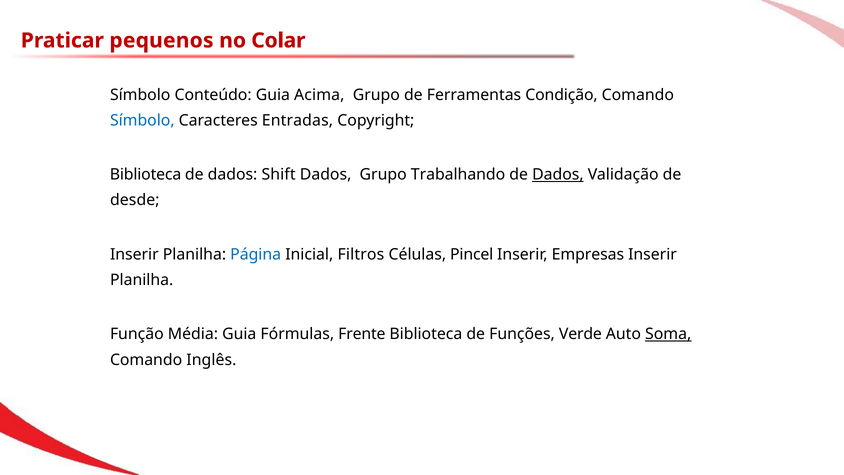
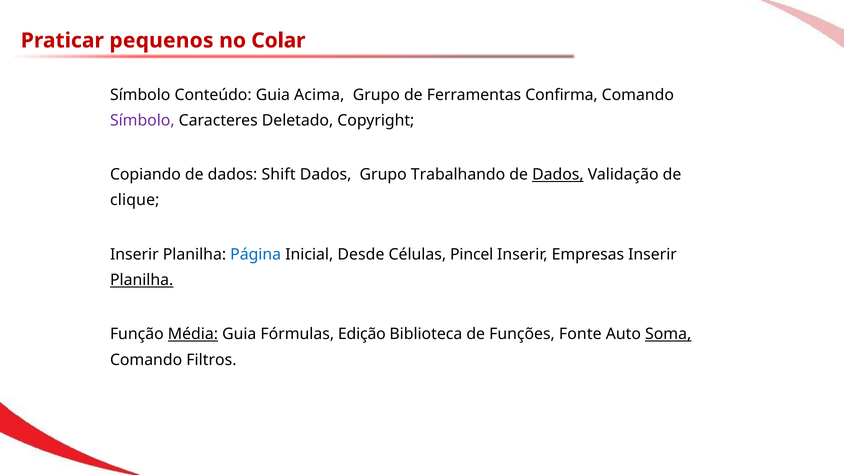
Condição: Condição -> Confirma (562, 95)
Símbolo colour: blue -> purple (142, 120)
Entradas: Entradas -> Deletado (298, 120)
Biblioteca: Biblioteca -> Copiando (145, 175)
desde: desde -> clique (135, 200)
Filtros: Filtros -> Desde (361, 254)
Planilha underline: none -> present (142, 280)
Média underline: none -> present (193, 334)
Frente: Frente -> Edição (362, 334)
Verde: Verde -> Fonte (580, 334)
Inglês: Inglês -> Filtros (211, 360)
